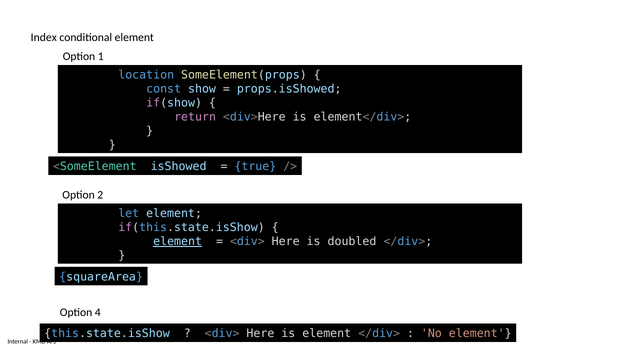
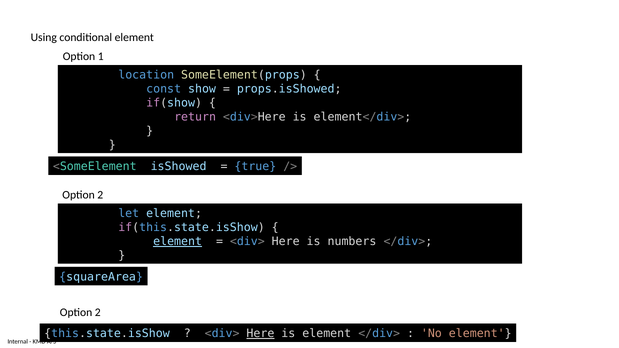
Index: Index -> Using (44, 37)
doubled: doubled -> numbers (352, 242)
4: 4 -> 2 (98, 313)
Here underline: none -> present (260, 334)
